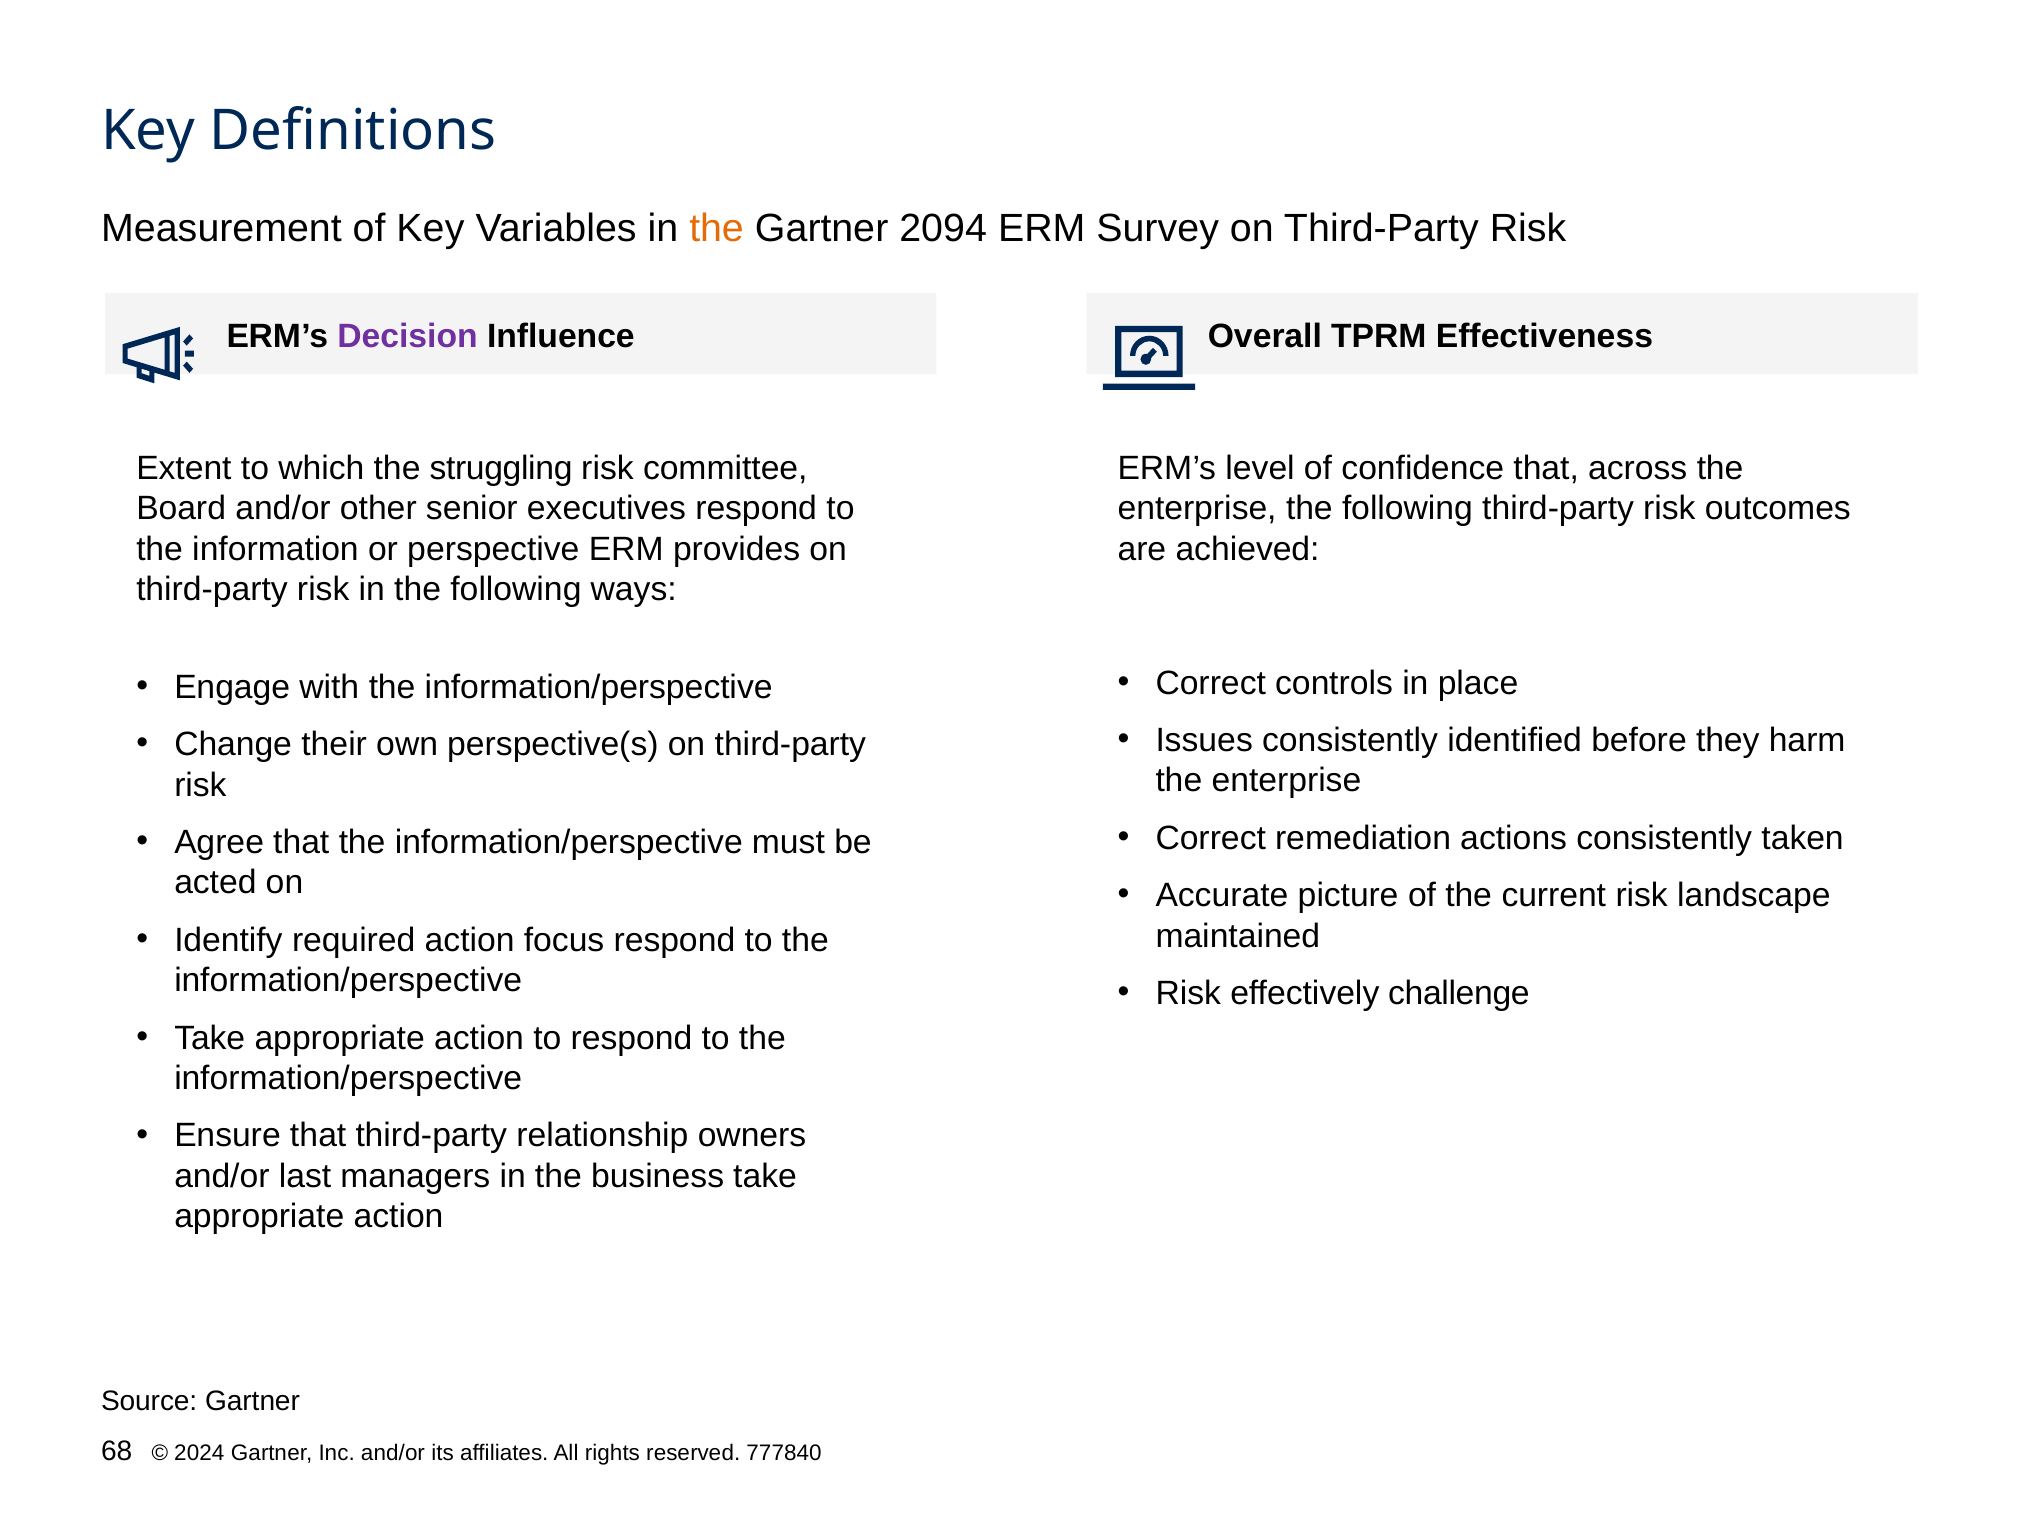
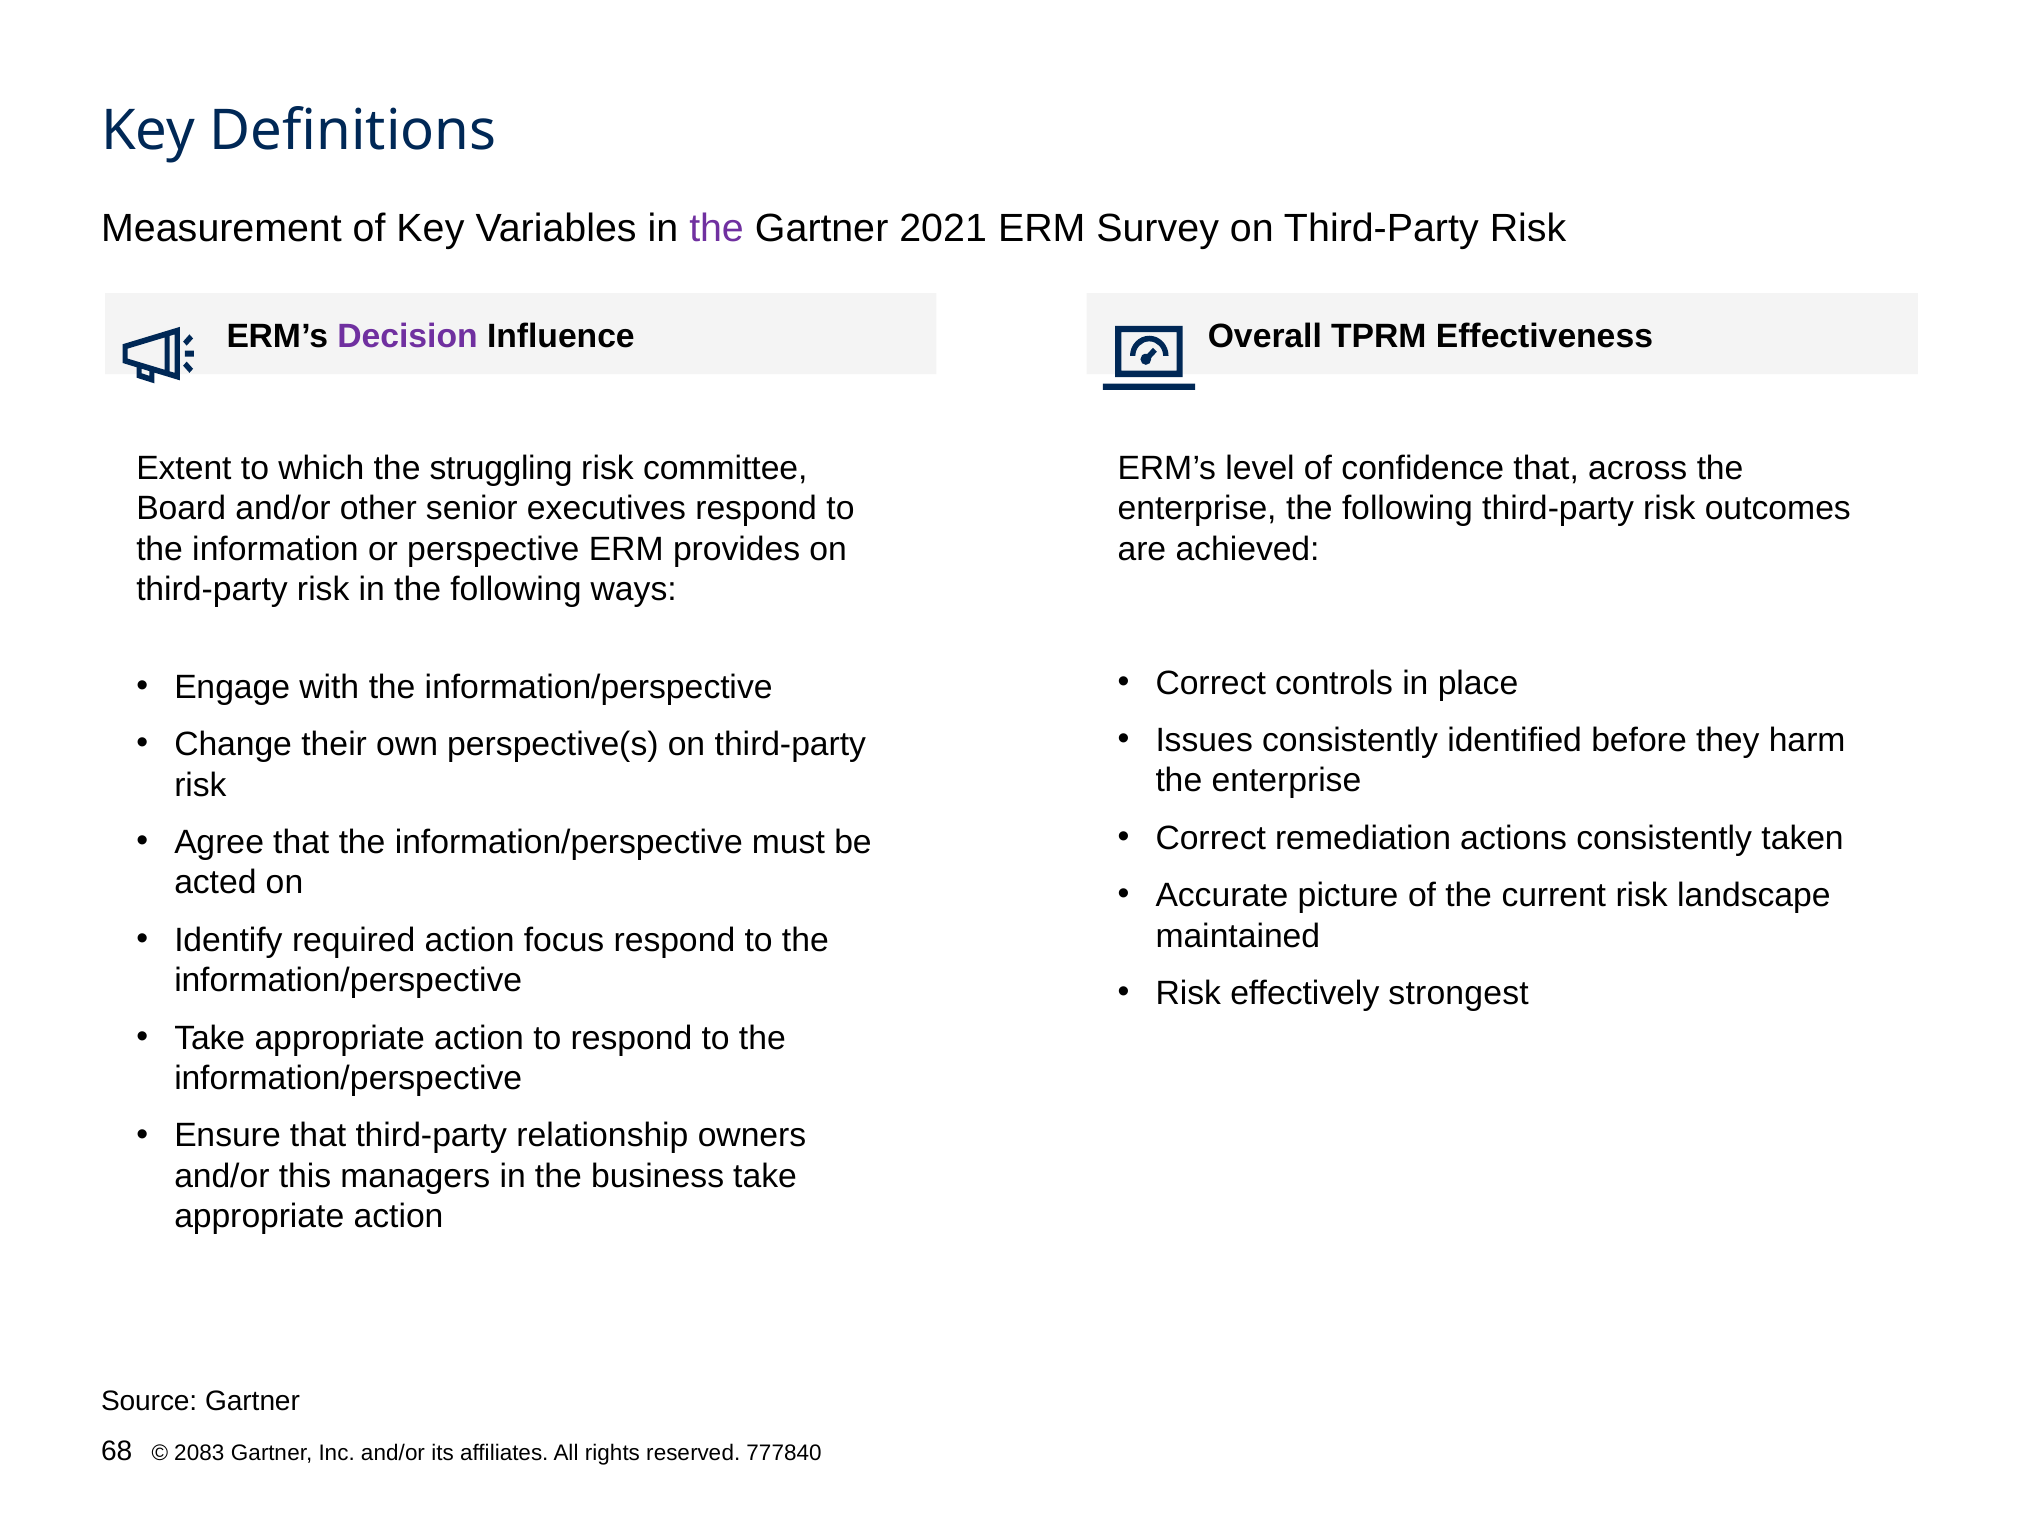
the colour: orange -> purple (717, 229)
2094: 2094 -> 2021 (943, 229)
challenge: challenge -> strongest (1459, 993)
last: last -> this (305, 1176)
2024: 2024 -> 2083 (199, 1453)
